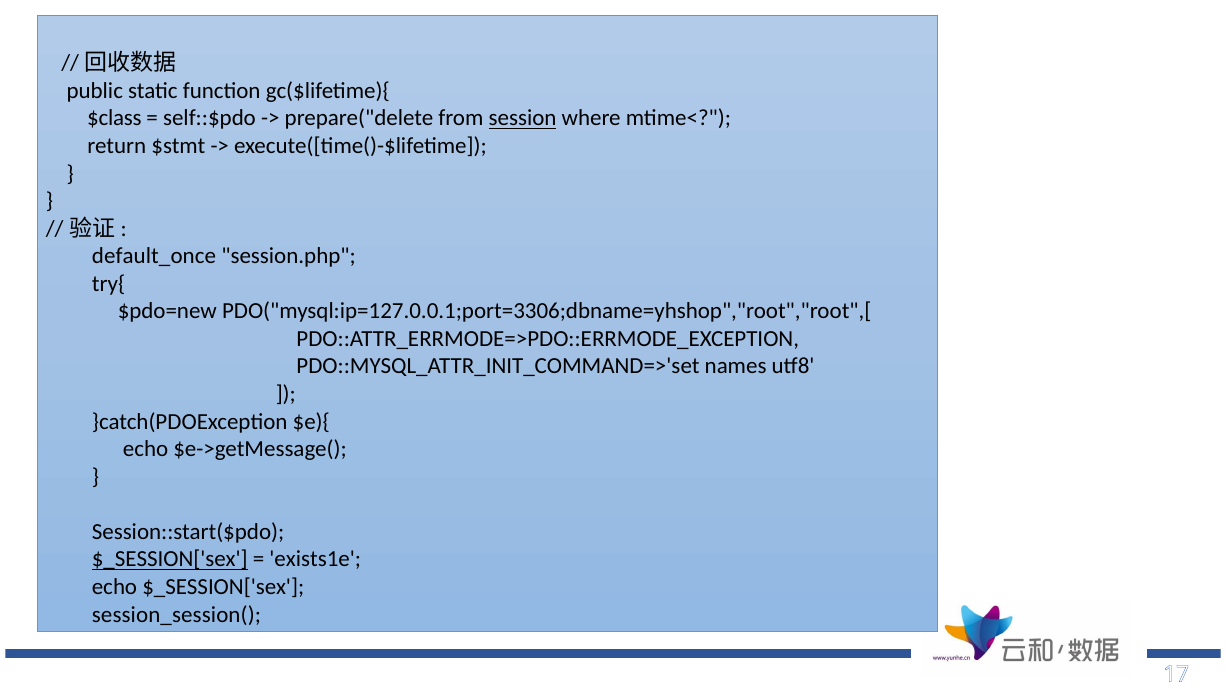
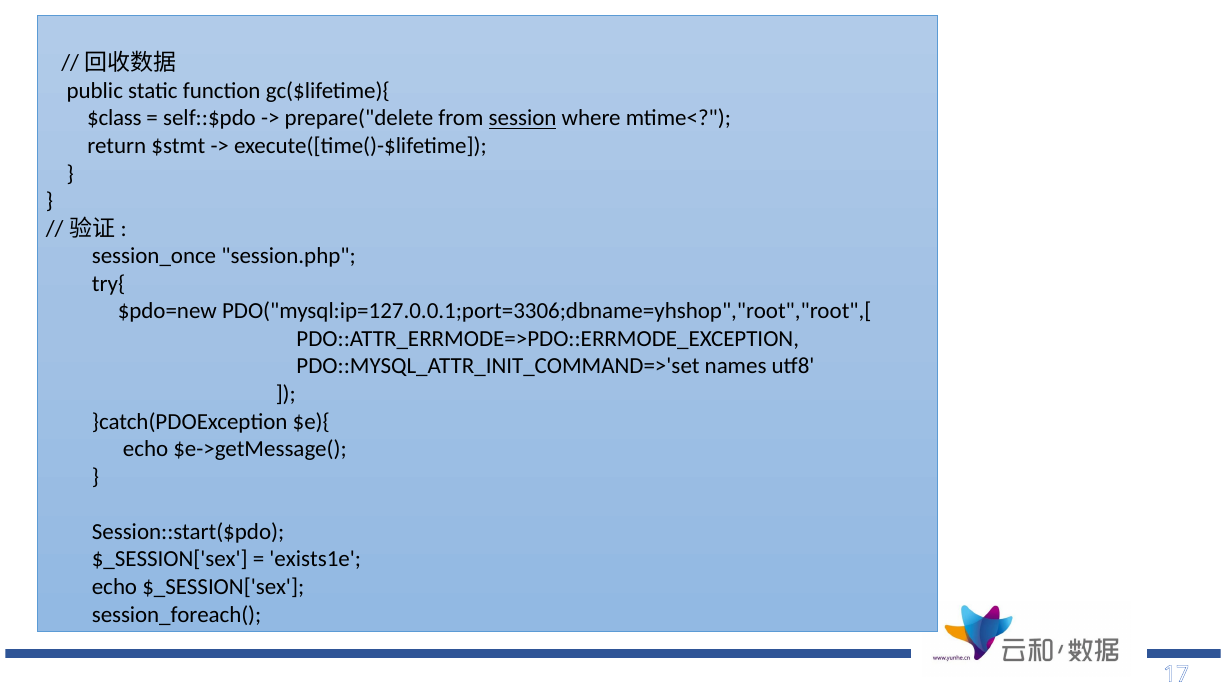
default_once: default_once -> session_once (154, 256)
$_SESSION['sex underline: present -> none (170, 560)
session_session(: session_session( -> session_foreach( (177, 615)
